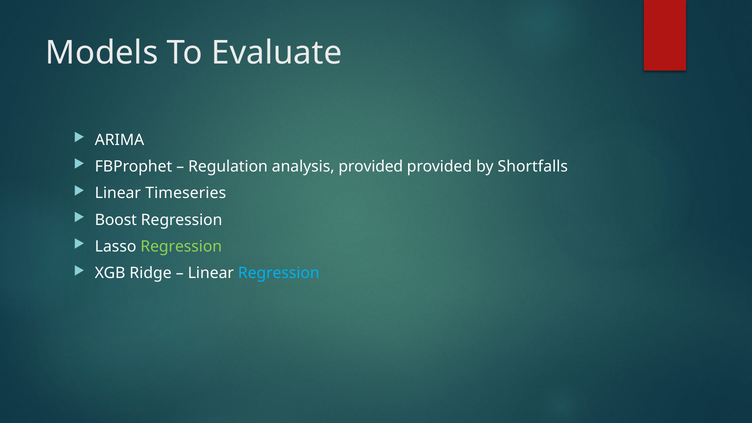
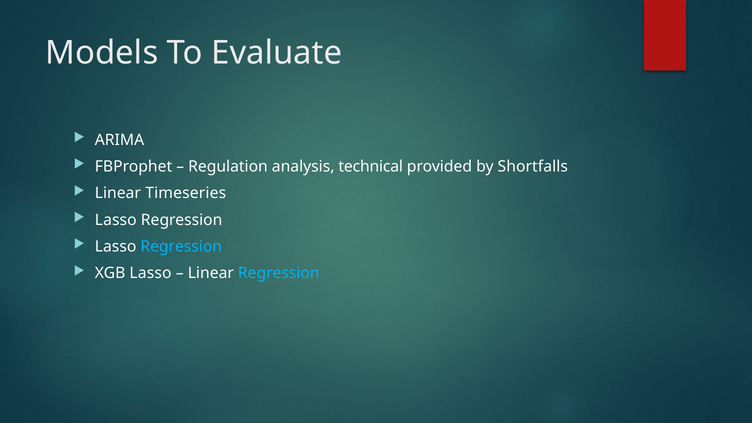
analysis provided: provided -> technical (371, 167)
Boost: Boost -> Lasso (116, 220)
Regression colour: light green -> light blue (181, 247)
XGB Ridge: Ridge -> Lasso (151, 273)
